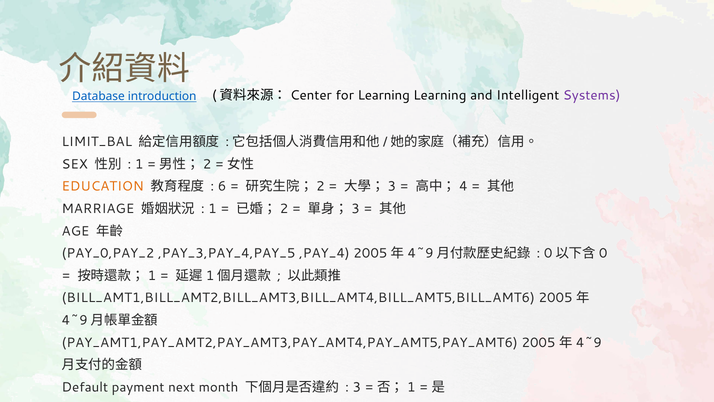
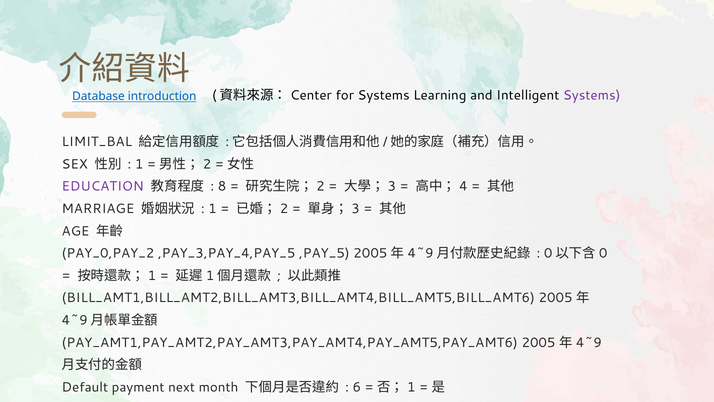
for Learning: Learning -> Systems (384, 95)
EDUCATION colour: orange -> purple (103, 186)
6: 6 -> 8 (222, 186)
,PAY_4: ,PAY_4 -> ,PAY_5 (324, 253)
3: 3 -> 6 (357, 387)
